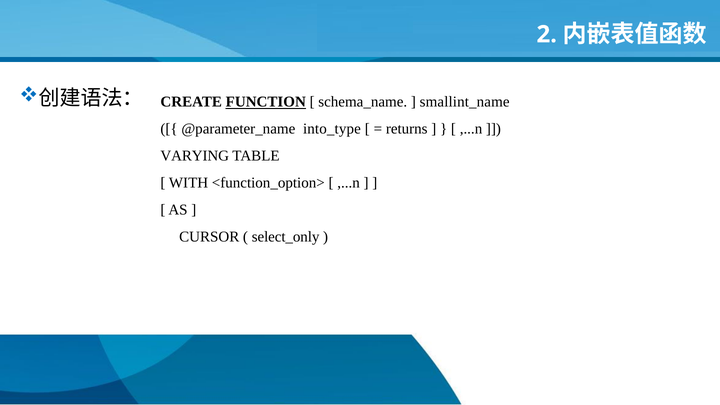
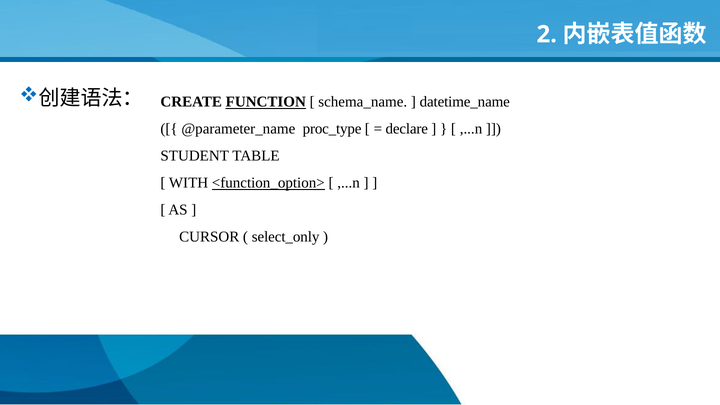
smallint_name: smallint_name -> datetime_name (465, 102)
into_type: into_type -> proc_type (332, 129)
returns: returns -> declare (407, 129)
VARYING: VARYING -> STUDENT (195, 156)
<function_option> underline: none -> present (268, 183)
